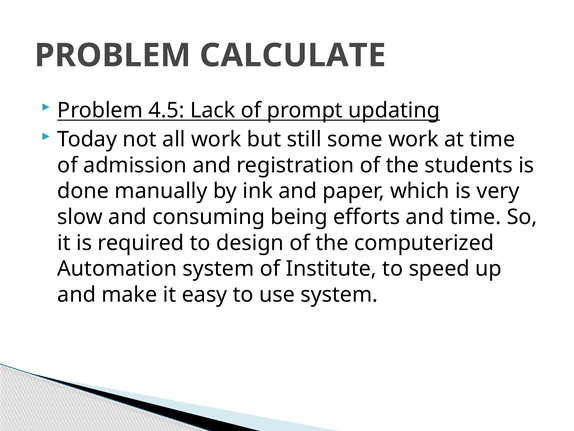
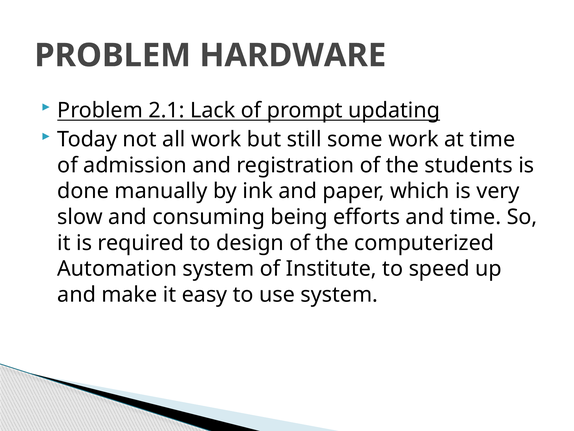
CALCULATE: CALCULATE -> HARDWARE (293, 55)
4.5: 4.5 -> 2.1 (166, 110)
